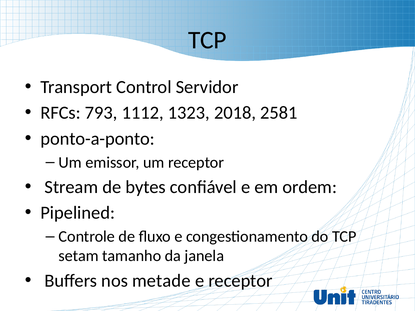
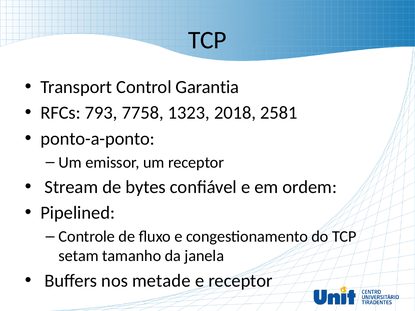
Servidor: Servidor -> Garantia (207, 87)
1112: 1112 -> 7758 (143, 113)
